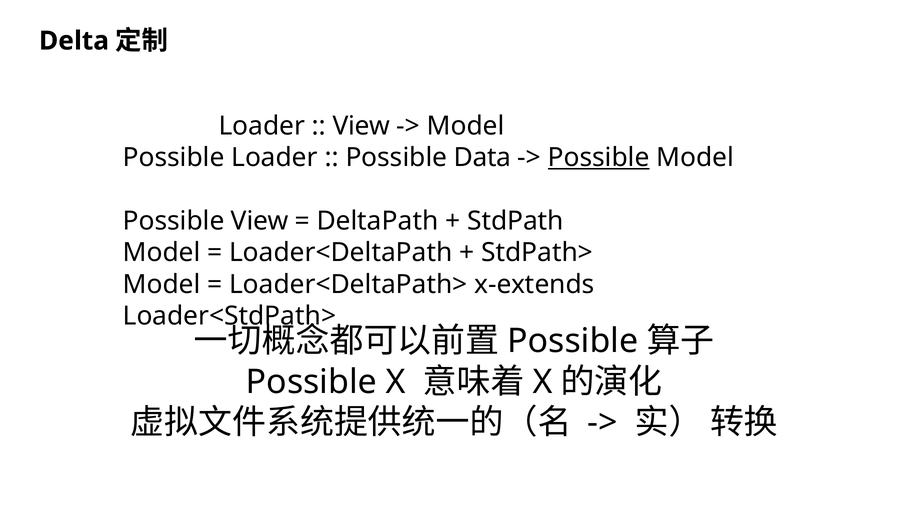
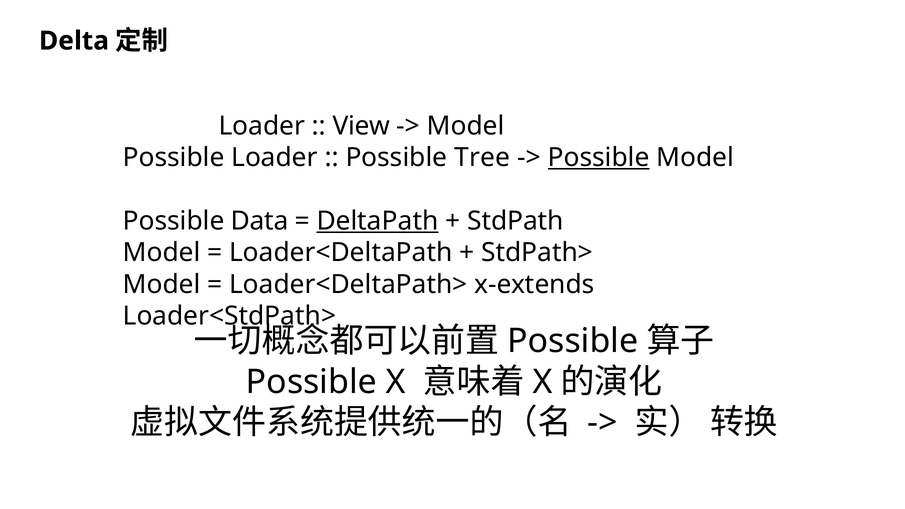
Data: Data -> Tree (482, 158)
Possible View: View -> Data (260, 221)
DeltaPath underline: none -> present (377, 221)
